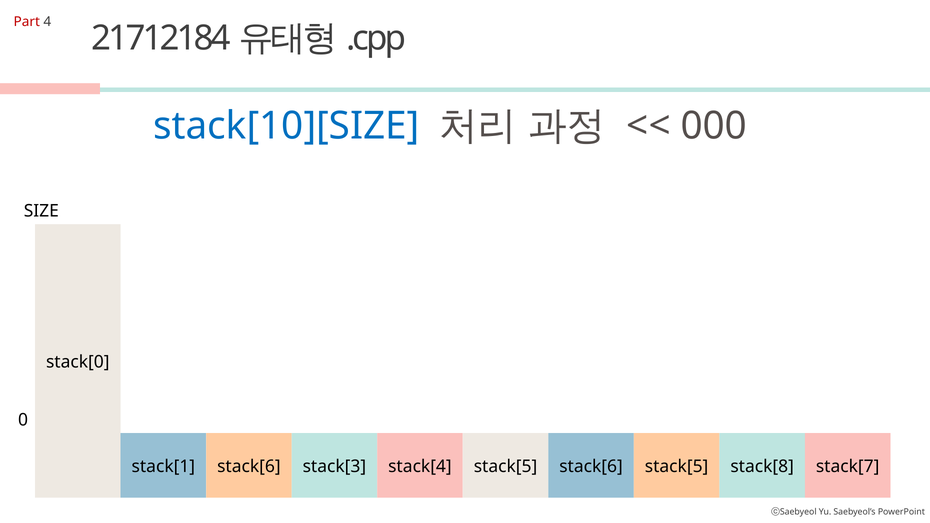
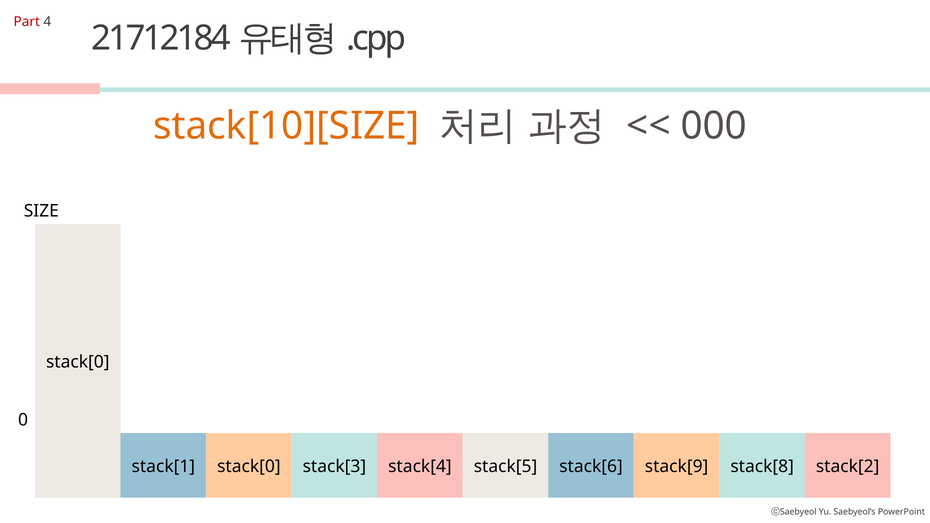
stack[10][SIZE colour: blue -> orange (286, 126)
stack[1 stack[6: stack[6 -> stack[0 (249, 467)
stack[6 stack[5: stack[5 -> stack[9 (677, 467)
stack[7: stack[7 -> stack[2 (848, 467)
